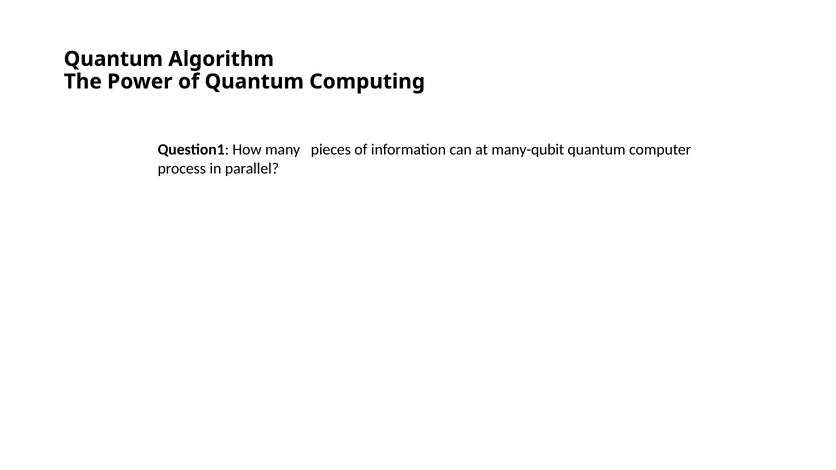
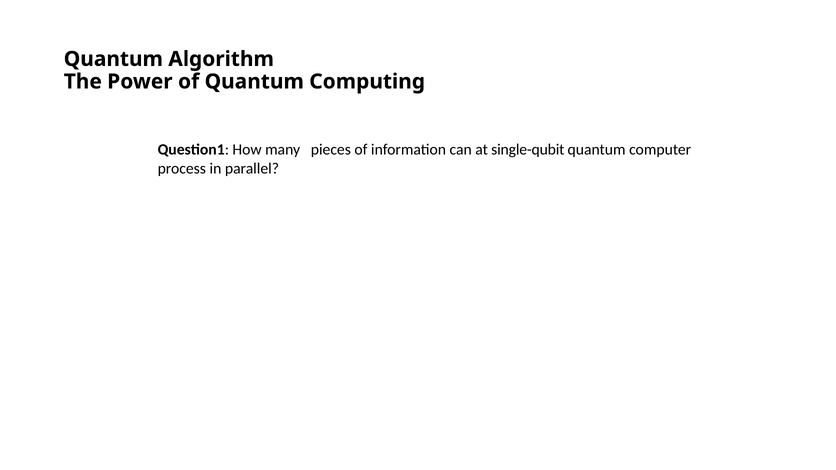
many-qubit: many-qubit -> single-qubit (528, 150)
